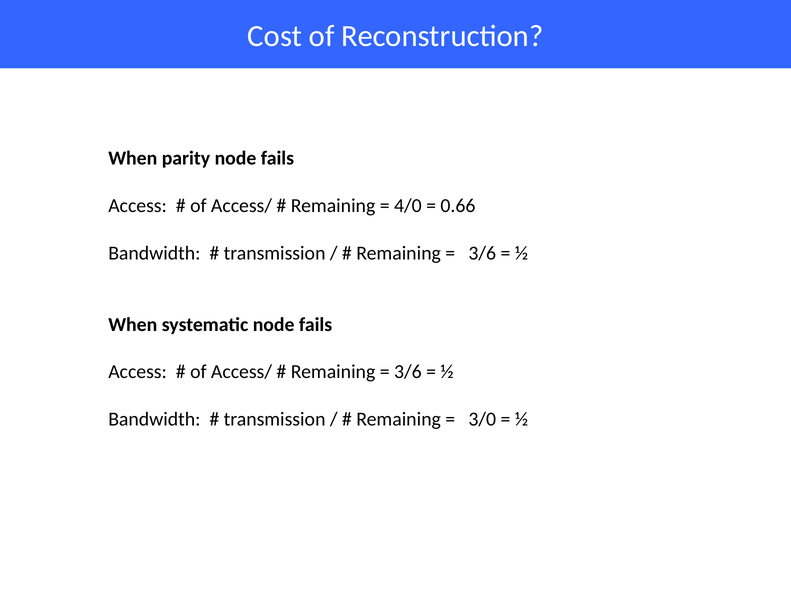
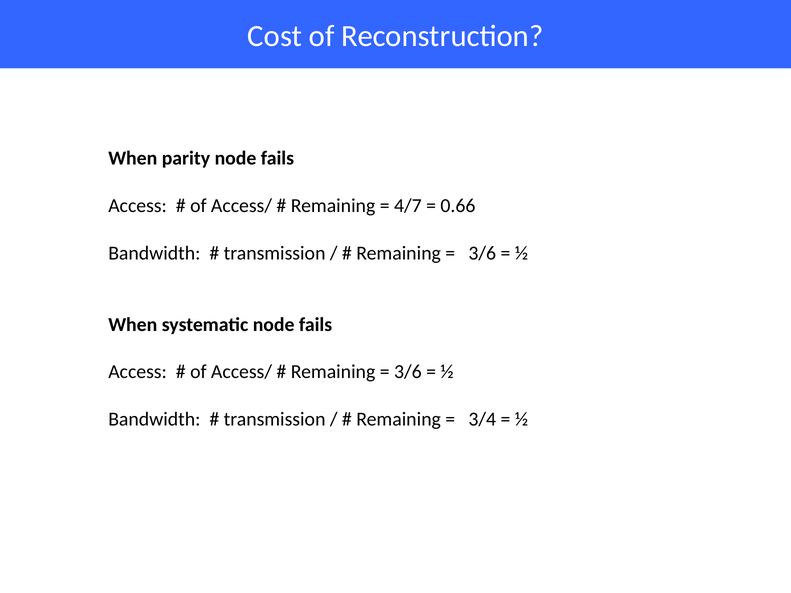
4/0: 4/0 -> 4/7 (408, 206)
3/0: 3/0 -> 3/4 (482, 420)
